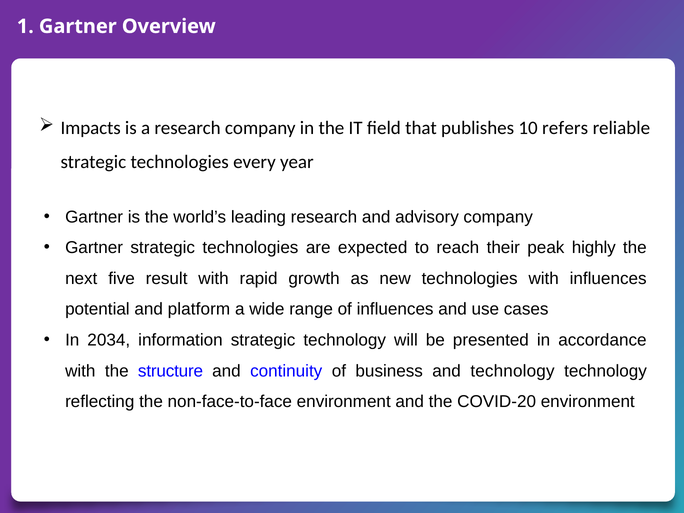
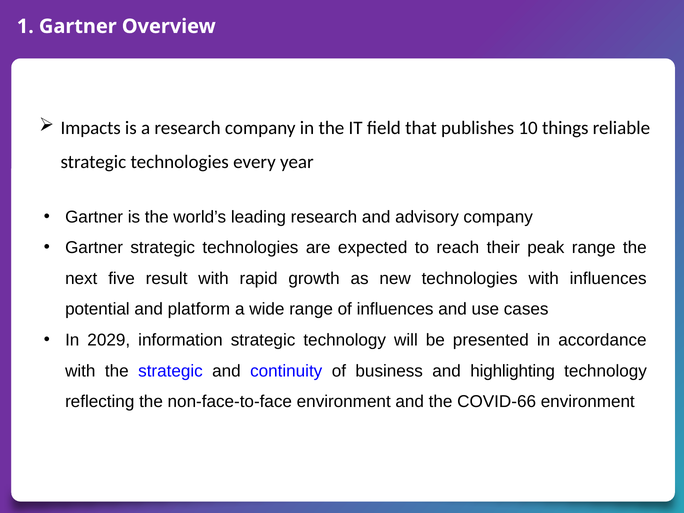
refers: refers -> things (565, 128)
peak highly: highly -> range (594, 248)
2034: 2034 -> 2029 (109, 340)
the structure: structure -> strategic (170, 371)
and technology: technology -> highlighting (513, 371)
COVID-20: COVID-20 -> COVID-66 (497, 402)
